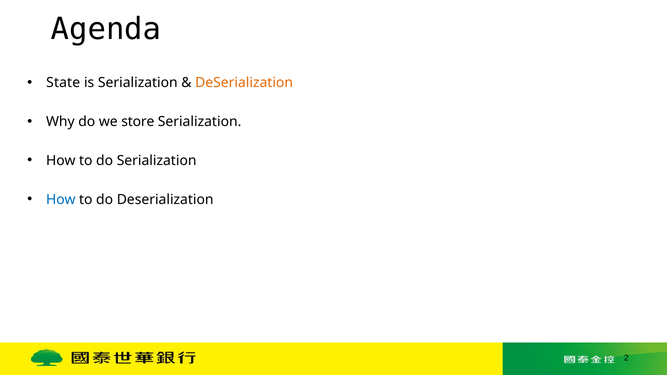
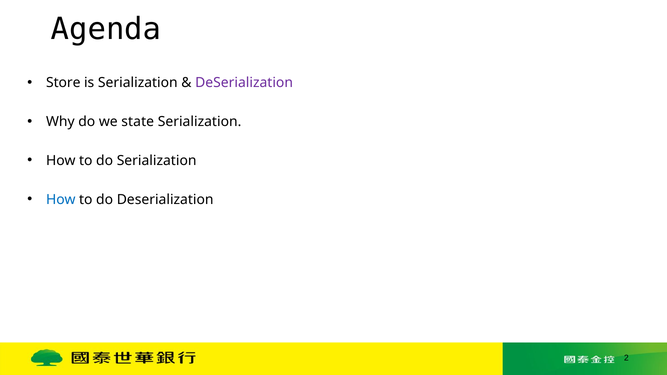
State: State -> Store (63, 83)
DeSerialization colour: orange -> purple (244, 83)
store: store -> state (138, 122)
